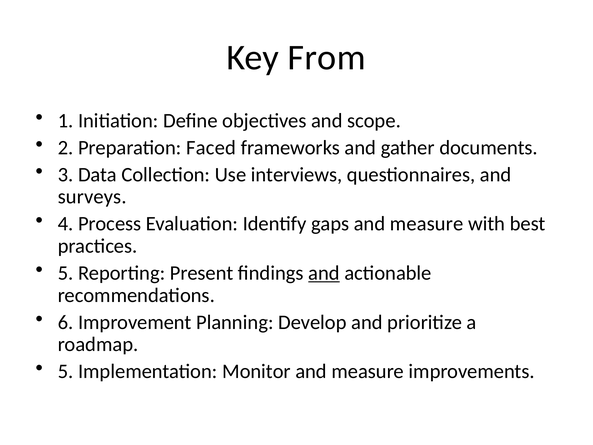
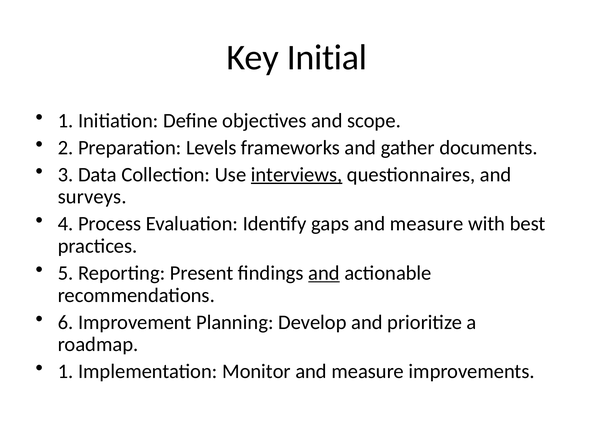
From: From -> Initial (327, 57)
Faced: Faced -> Levels (211, 148)
interviews underline: none -> present (297, 174)
5: 5 -> 1 (66, 371)
